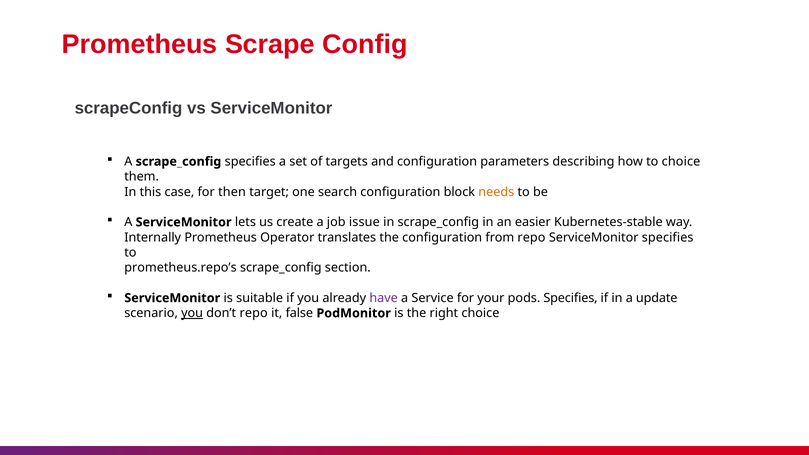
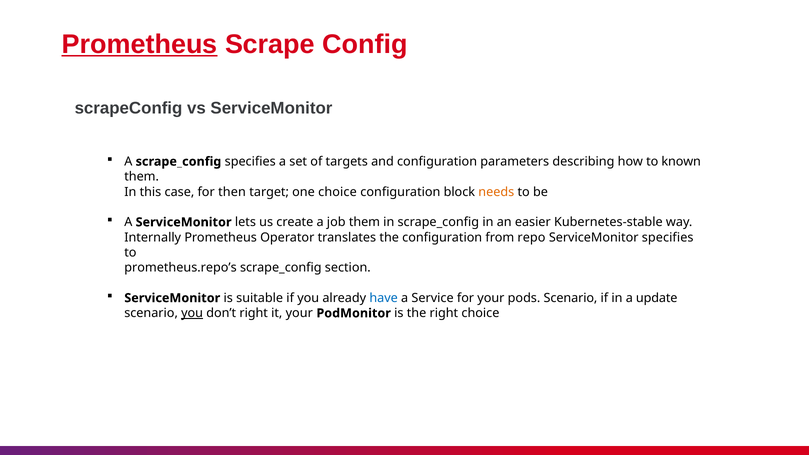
Prometheus underline: none -> present (140, 44)
to choice: choice -> known (681, 162)
one search: search -> choice (337, 192)
job issue: issue -> them (364, 222)
have colour: purple -> blue (384, 298)
pods Specifies: Specifies -> Scenario (570, 298)
don’t repo: repo -> right (254, 313)
it false: false -> your (299, 313)
